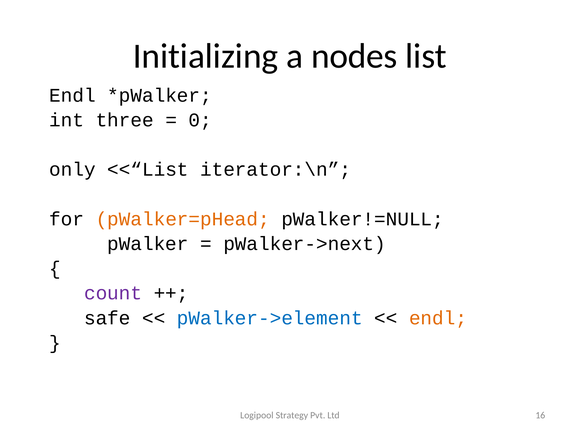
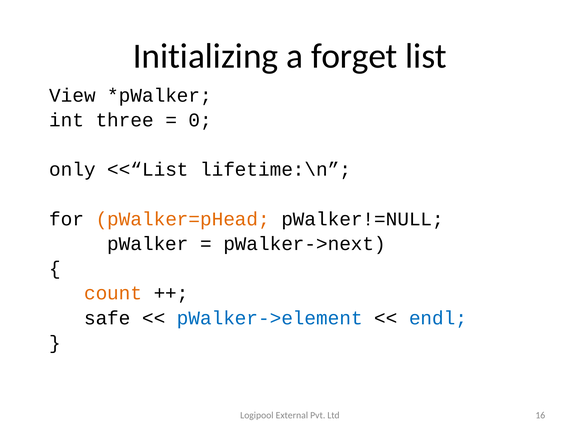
nodes: nodes -> forget (354, 56)
Endl: Endl -> View (73, 95)
iterator:\n: iterator:\n -> lifetime:\n (276, 170)
count colour: purple -> orange (113, 293)
endl colour: orange -> blue (438, 318)
Strategy: Strategy -> External (292, 415)
